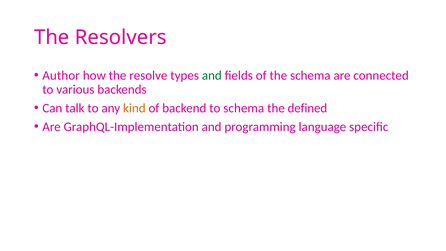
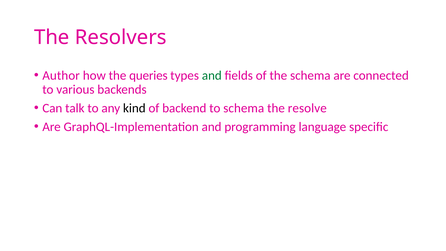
resolve: resolve -> queries (148, 75)
kind colour: orange -> black (134, 108)
defined: defined -> resolve (307, 108)
